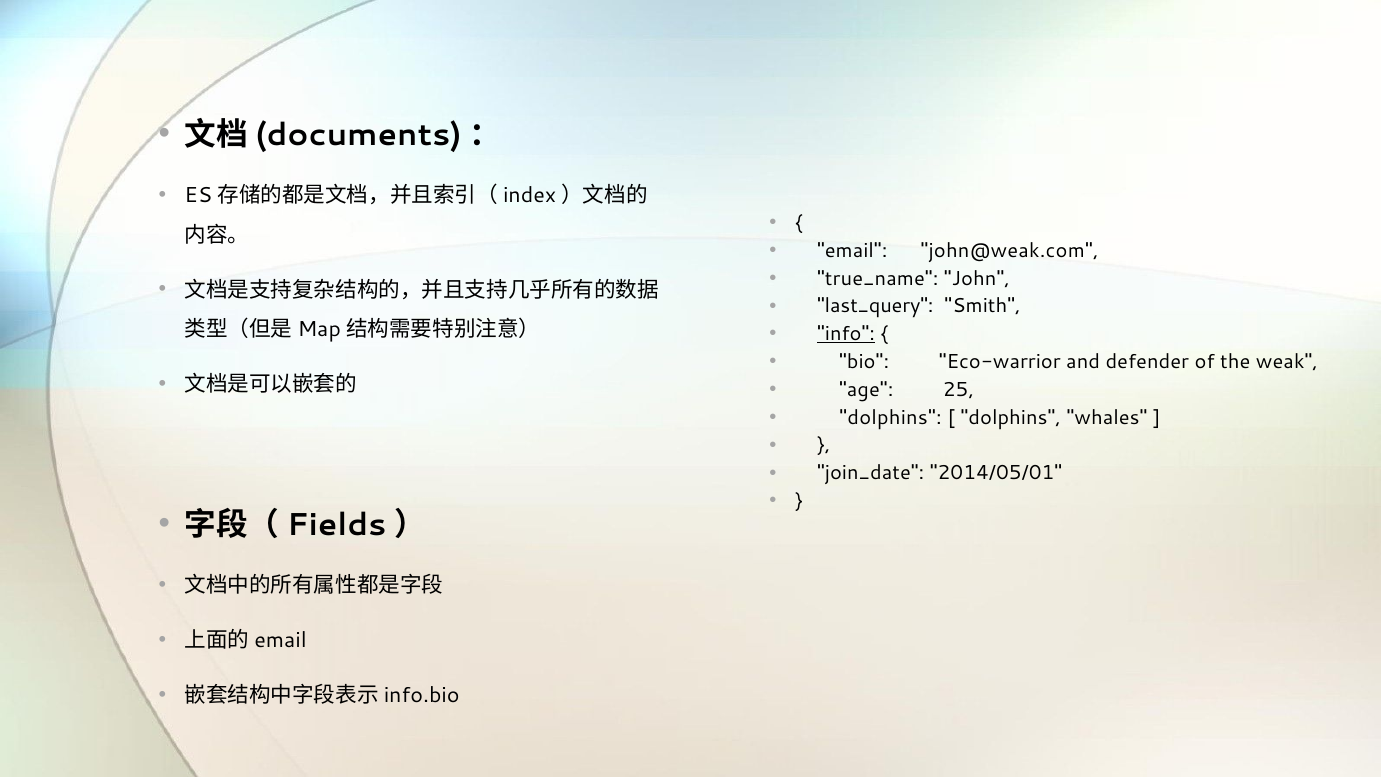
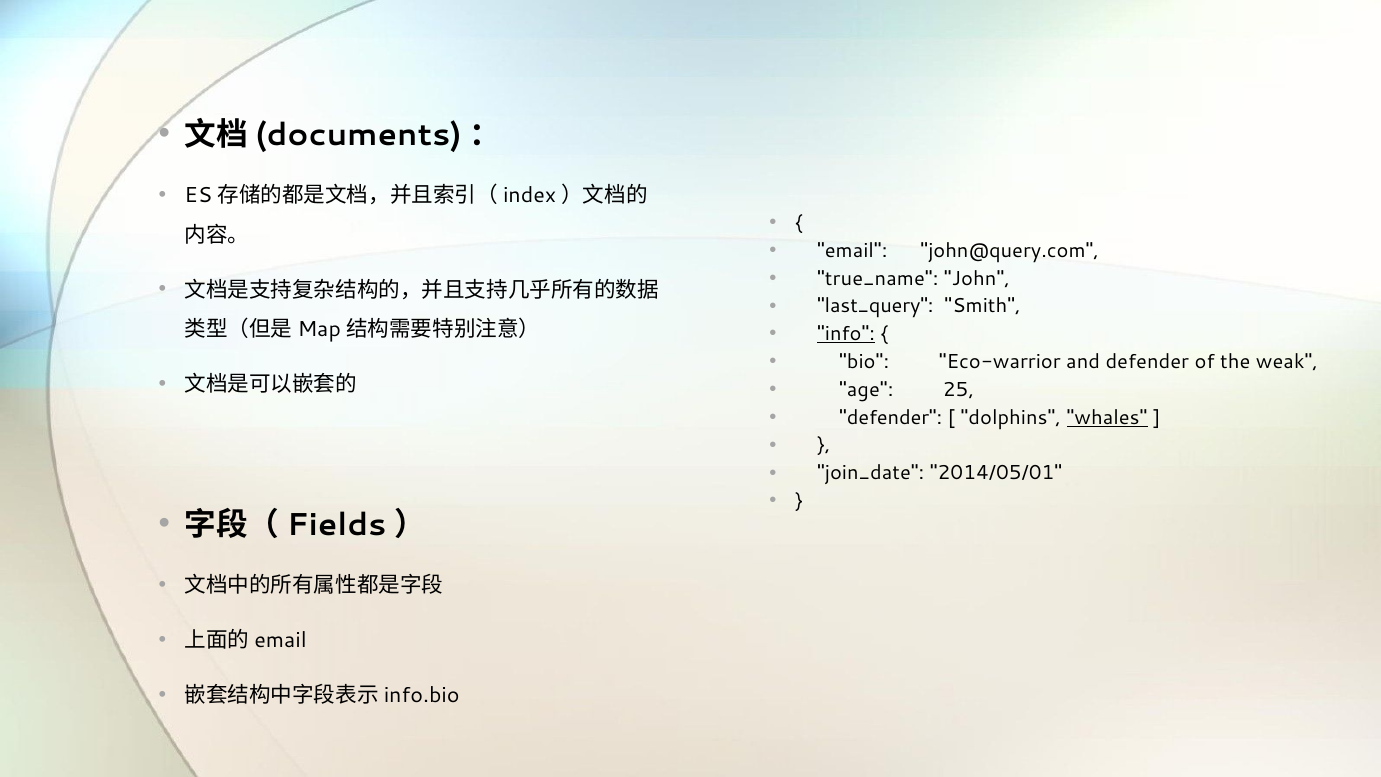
john@weak.com: john@weak.com -> john@query.com (1010, 251)
dolphins: dolphins -> defender (891, 417)
whales underline: none -> present (1107, 417)
